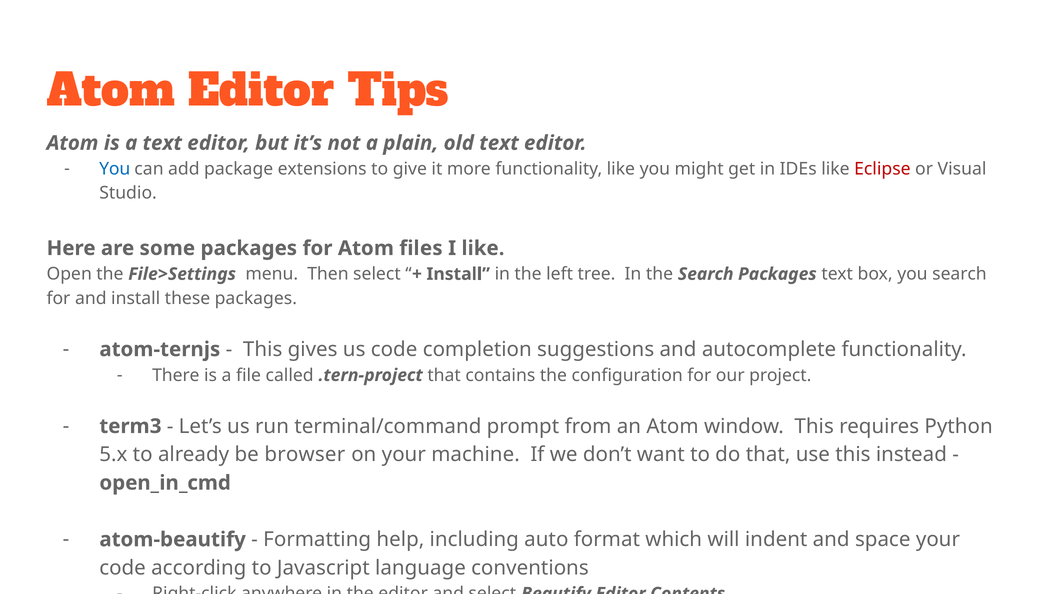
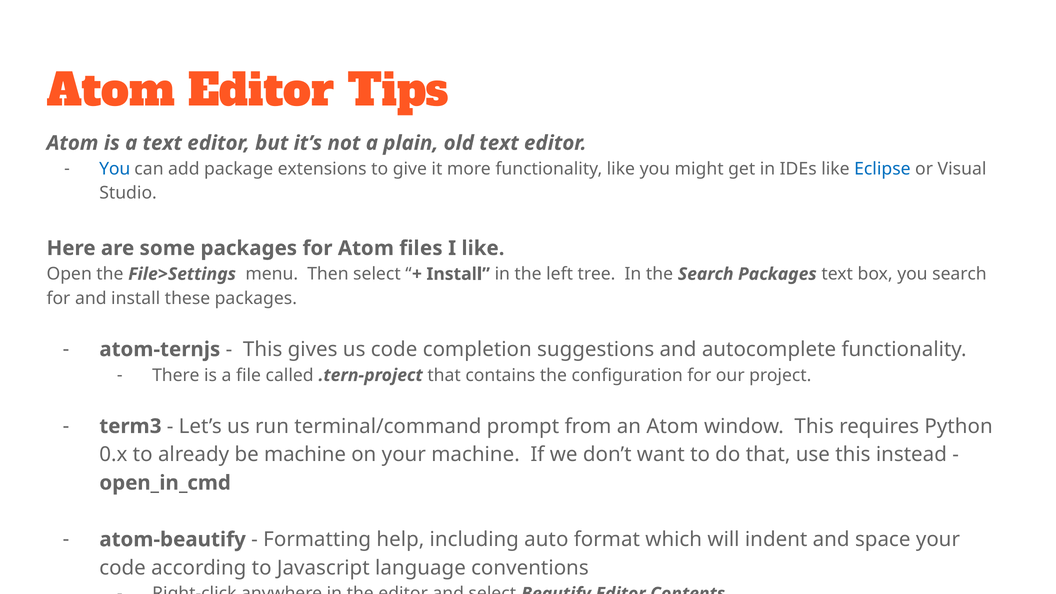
Eclipse colour: red -> blue (882, 169)
5.x: 5.x -> 0.x (113, 455)
be browser: browser -> machine (305, 455)
